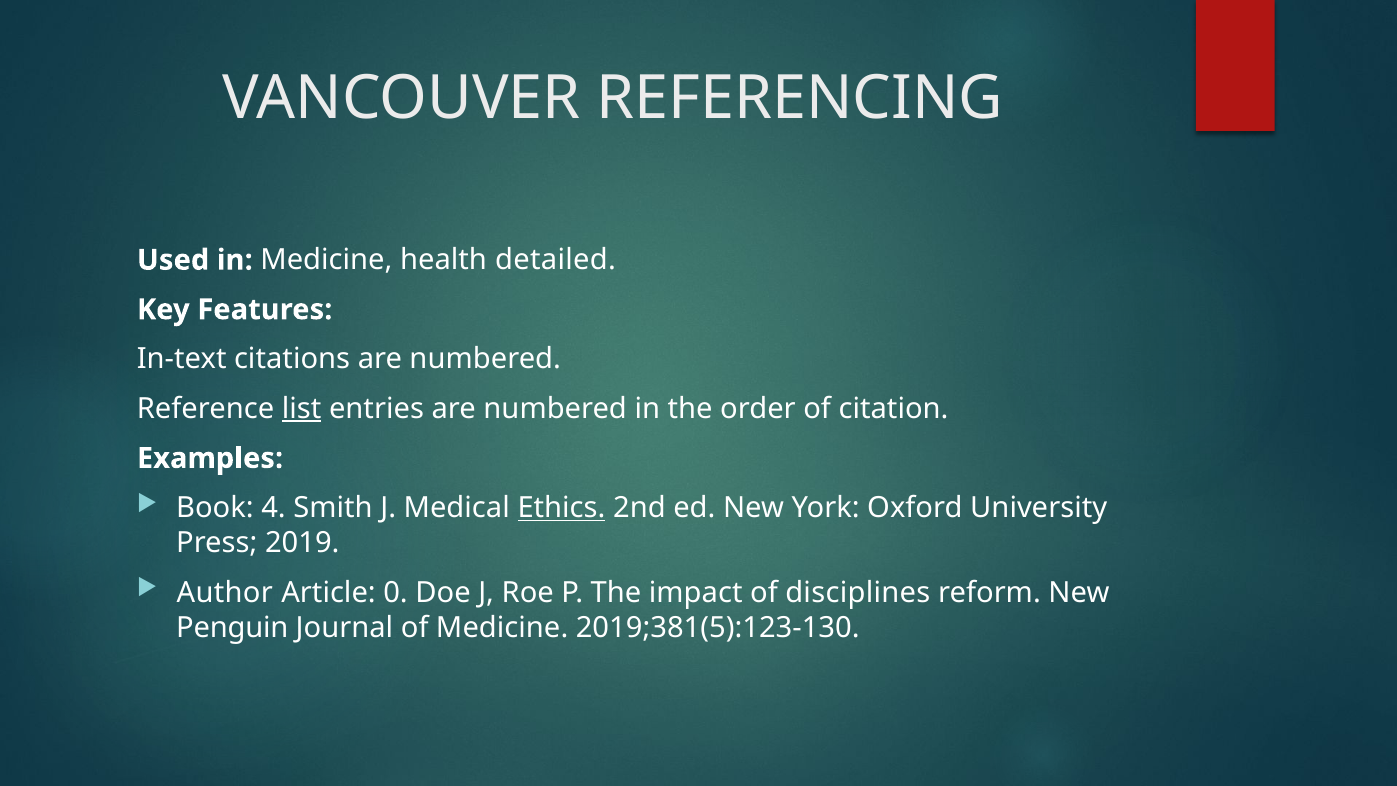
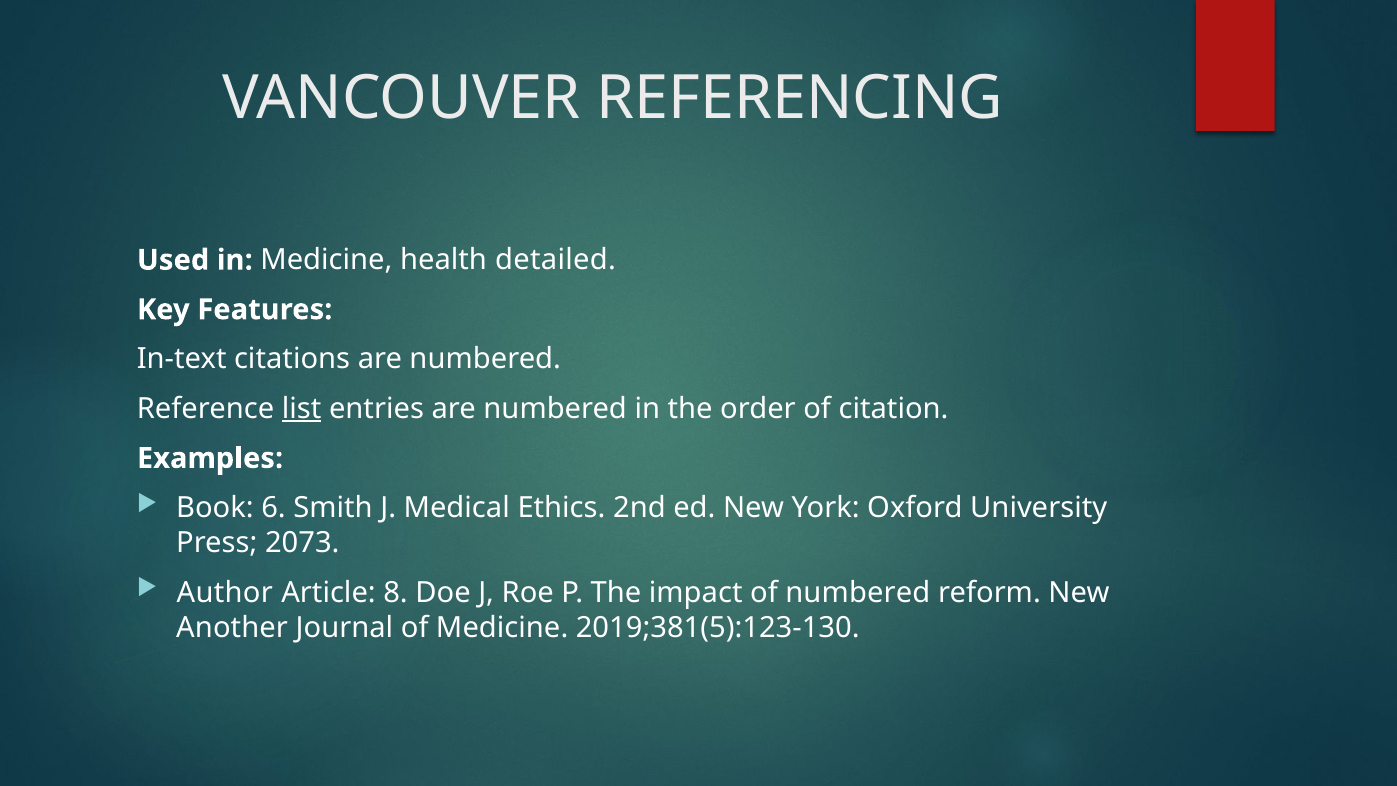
4: 4 -> 6 (274, 508)
Ethics underline: present -> none (561, 508)
2019: 2019 -> 2073 (302, 543)
0: 0 -> 8 (396, 592)
of disciplines: disciplines -> numbered (858, 592)
Penguin: Penguin -> Another (232, 627)
